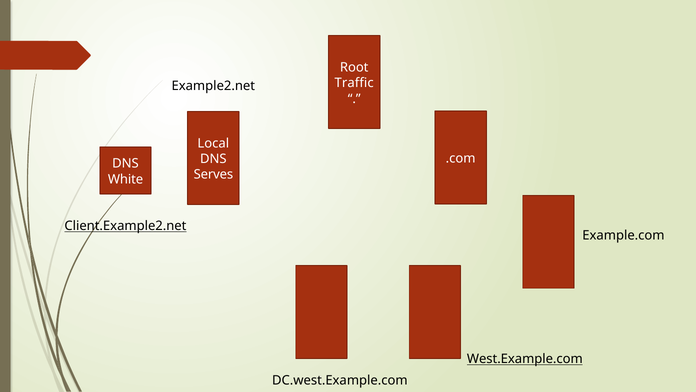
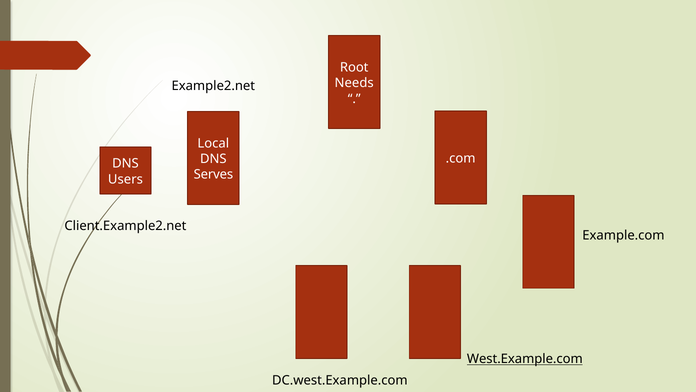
Traffic: Traffic -> Needs (354, 83)
White: White -> Users (125, 179)
Client.Example2.net underline: present -> none (125, 226)
